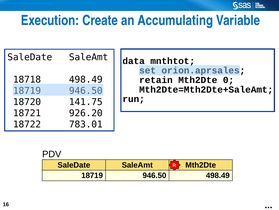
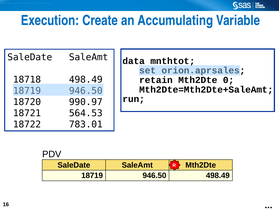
141.75: 141.75 -> 990.97 (86, 102)
926.20: 926.20 -> 564.53 (86, 113)
